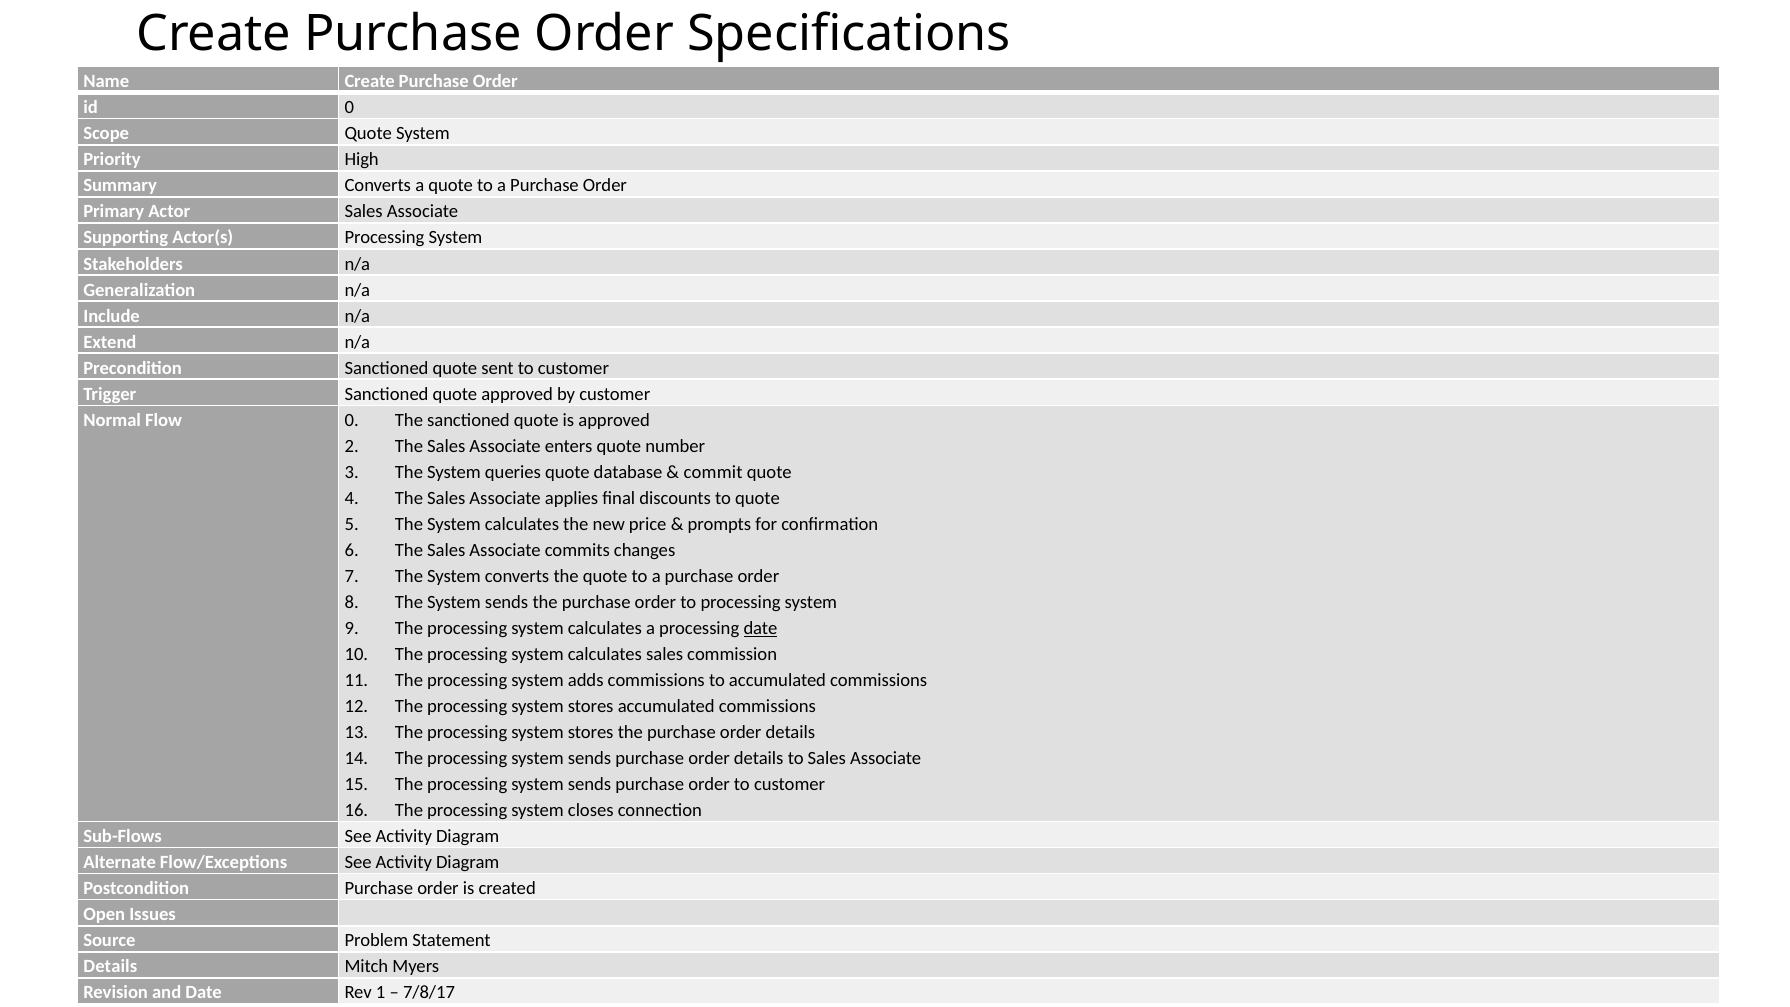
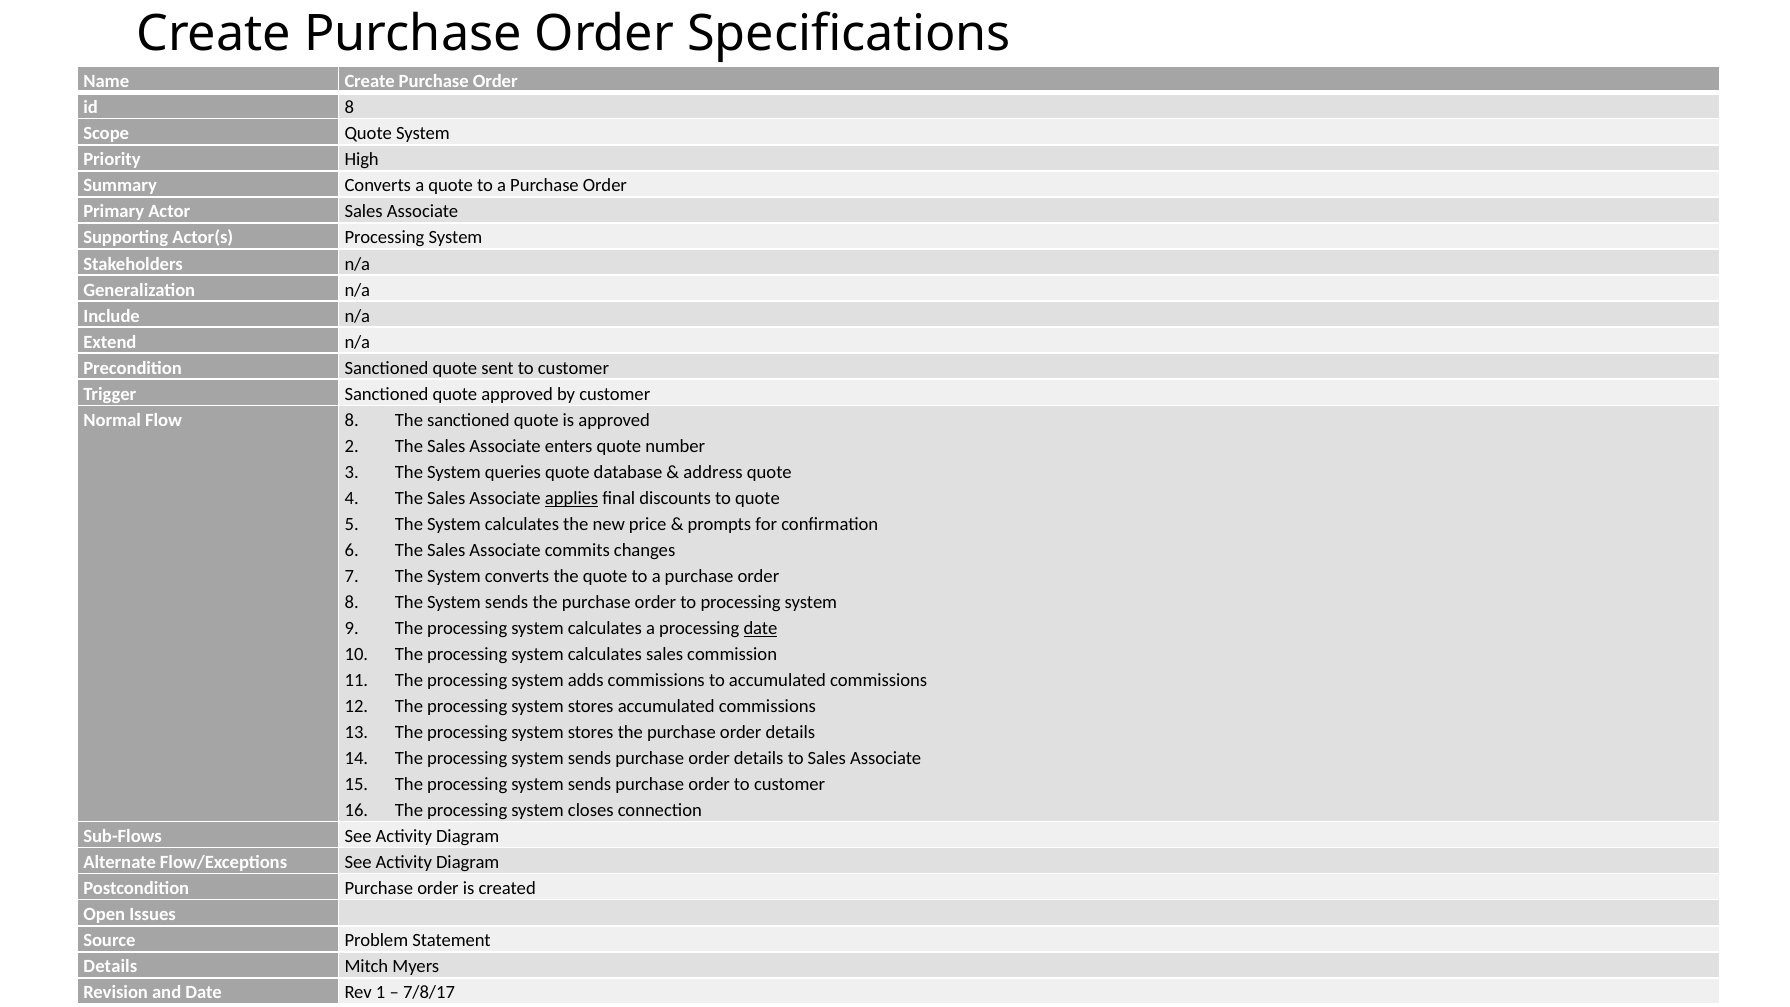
id 0: 0 -> 8 (349, 107)
Flow 0: 0 -> 8 (352, 420)
commit: commit -> address (713, 472)
applies underline: none -> present (572, 498)
